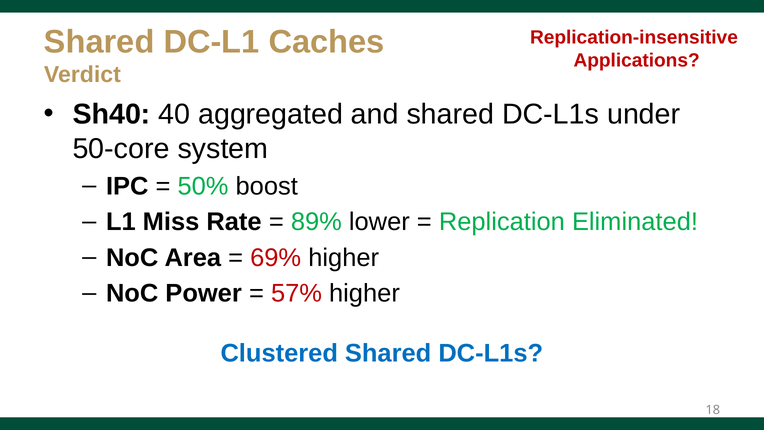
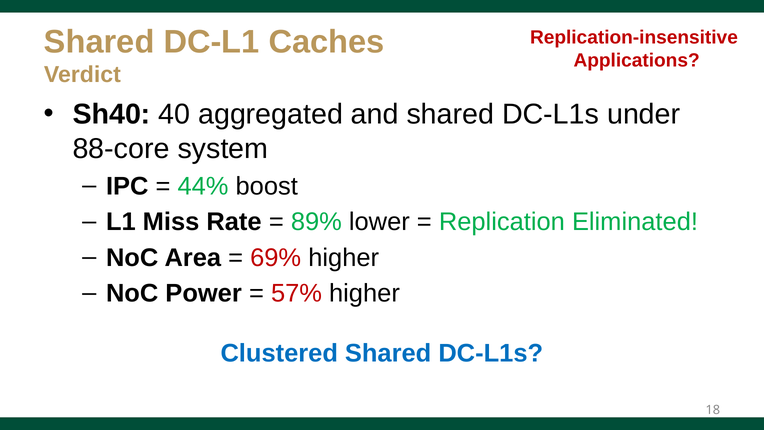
50-core: 50-core -> 88-core (121, 149)
50%: 50% -> 44% (203, 186)
